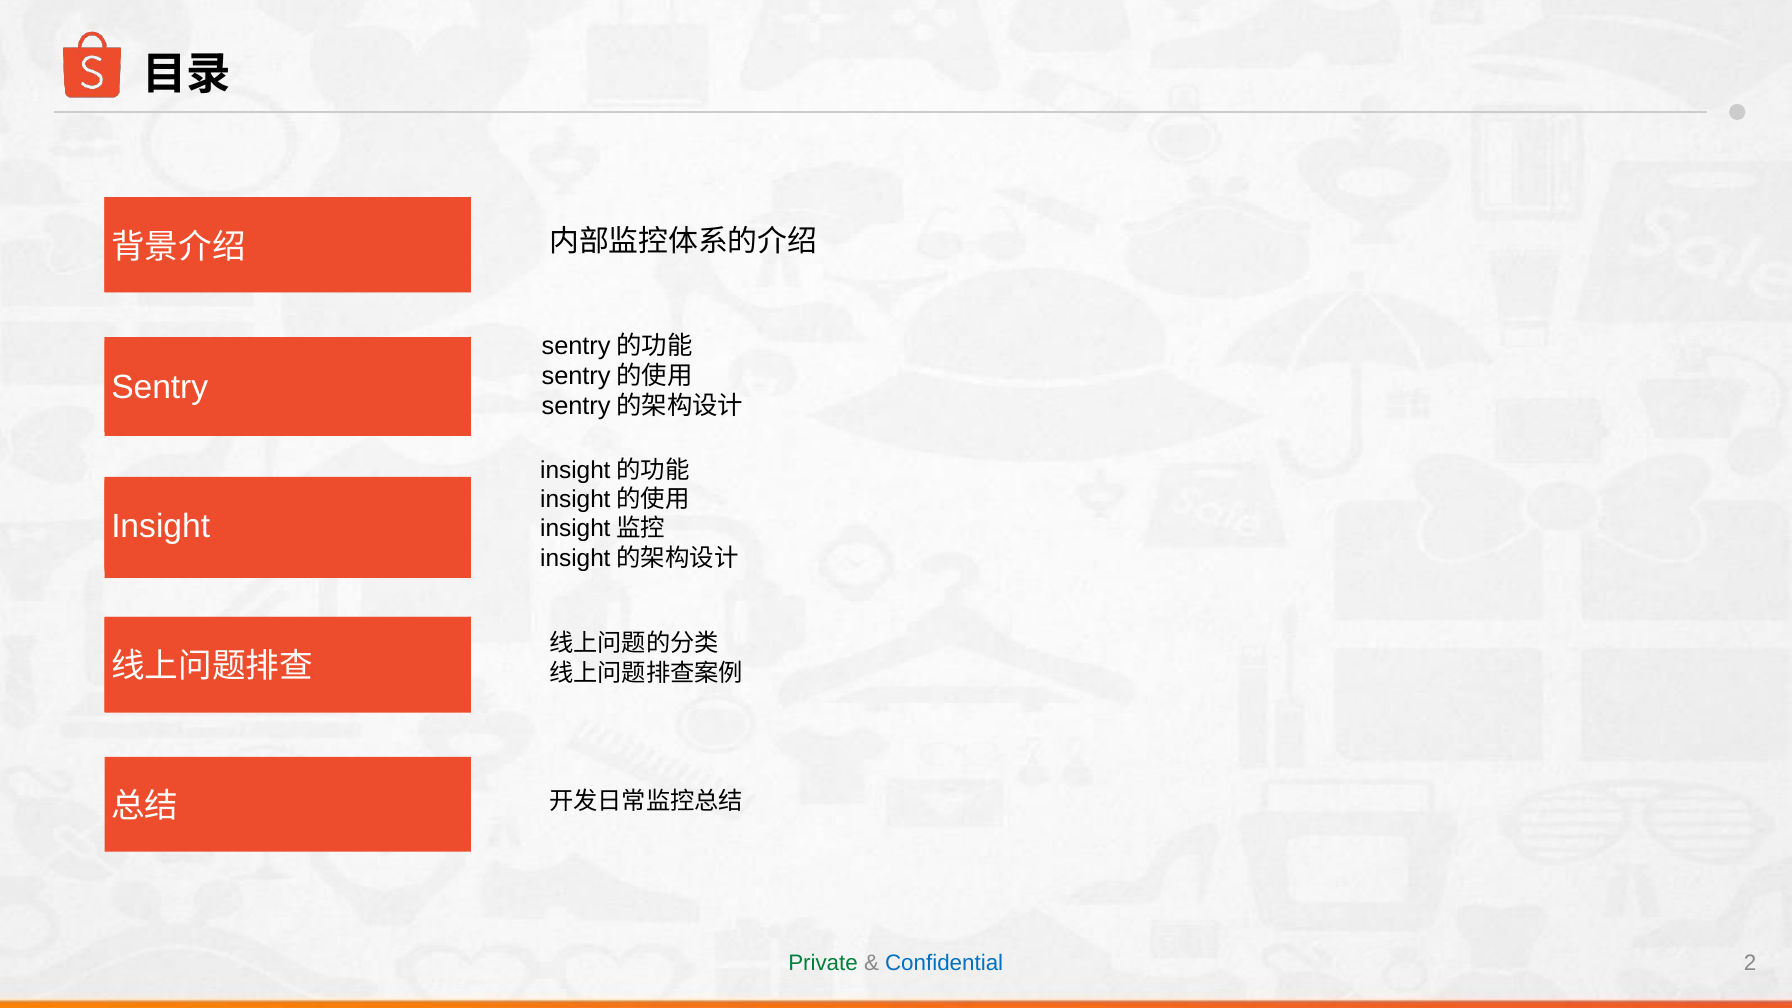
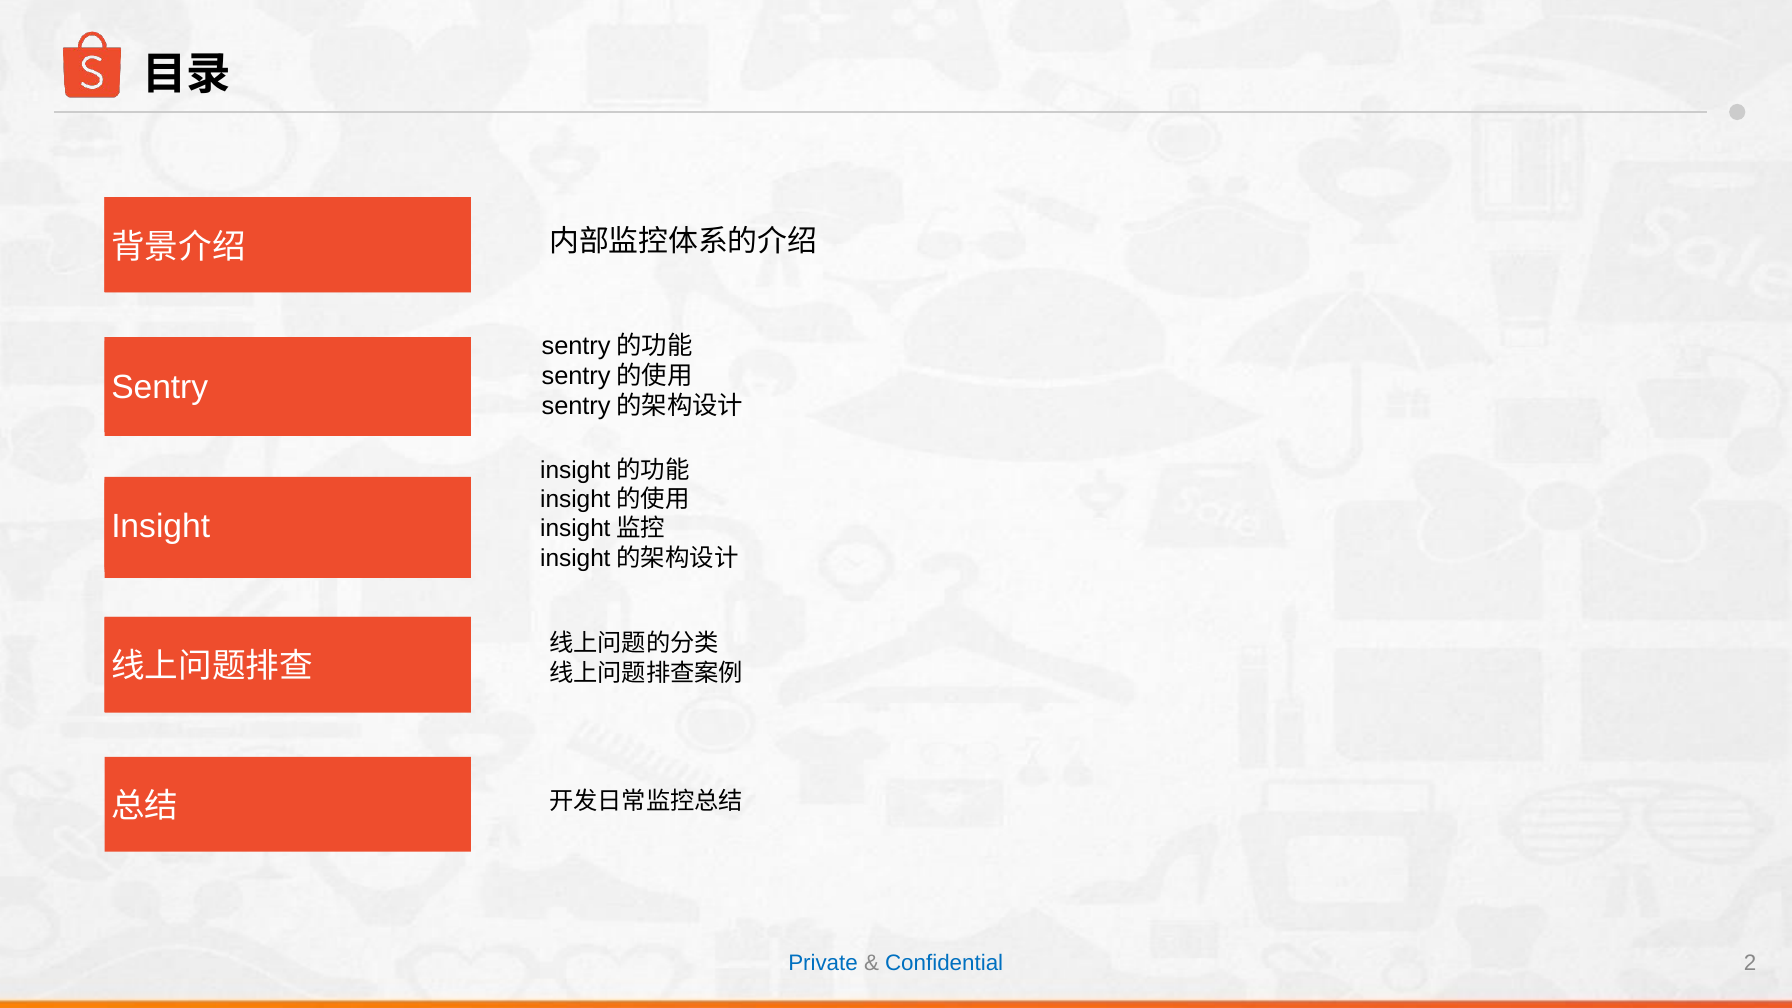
Private colour: green -> blue (823, 963)
